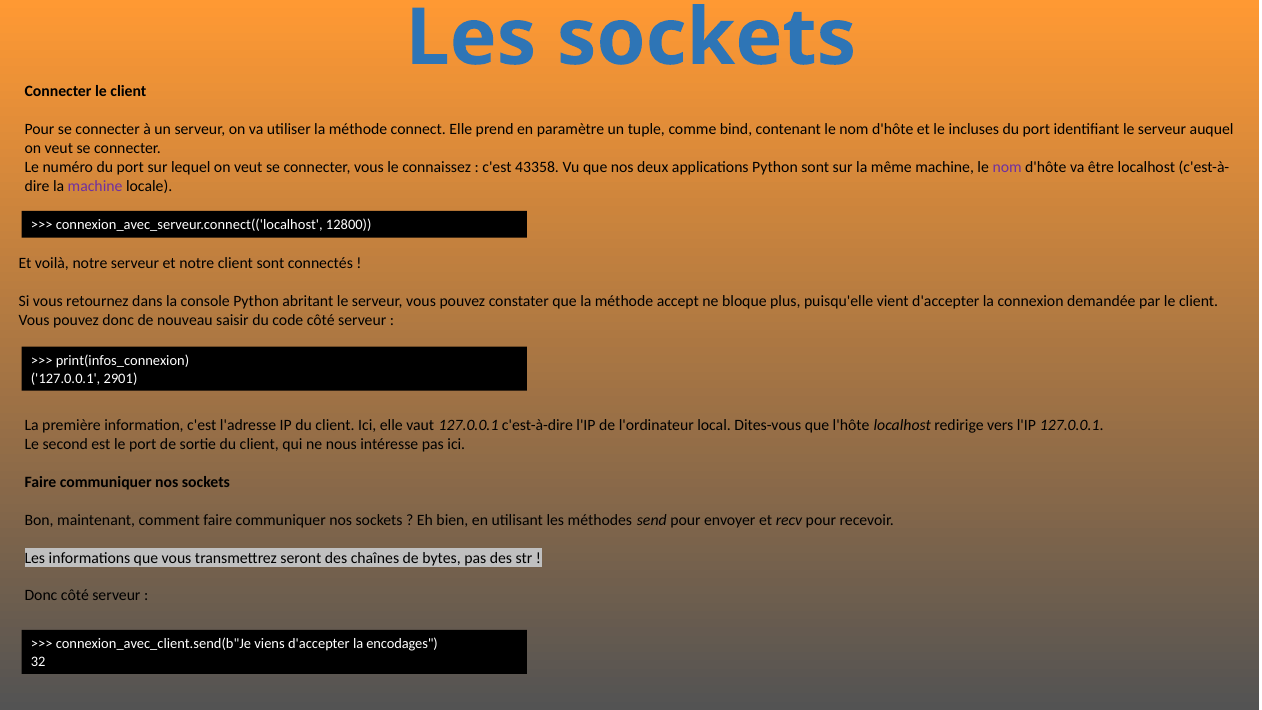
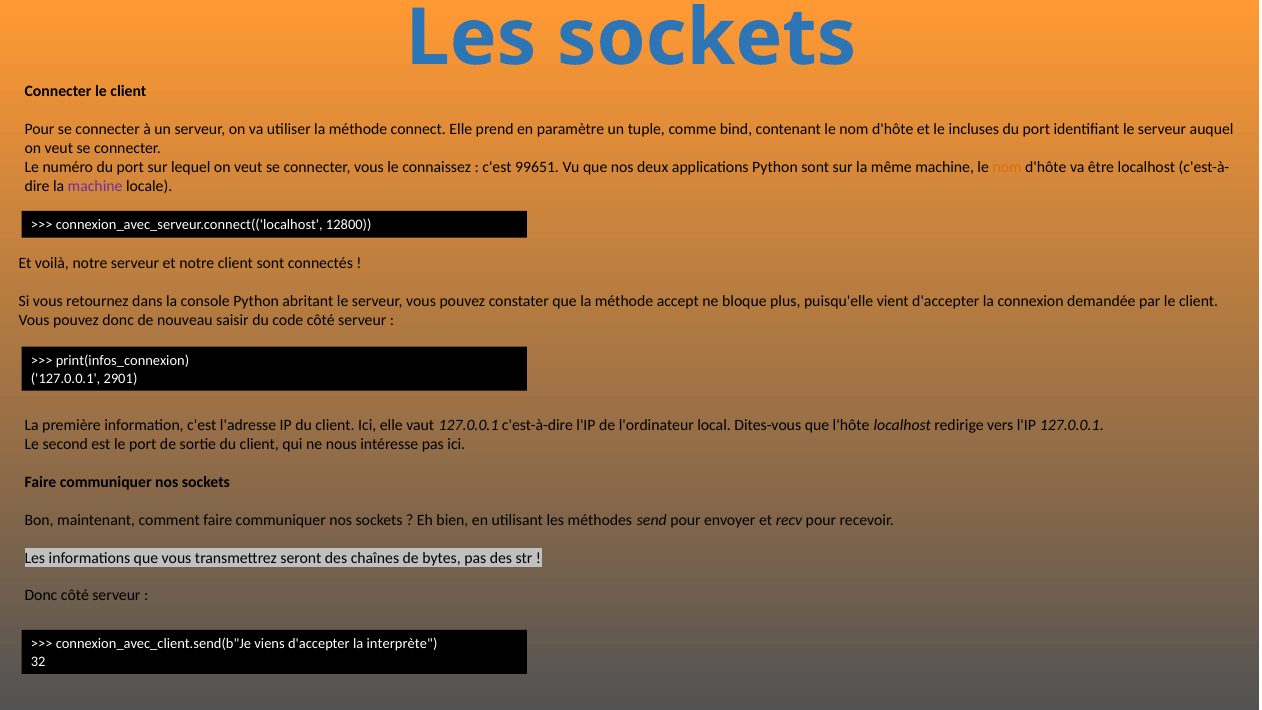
43358: 43358 -> 99651 (537, 167)
nom colour: purple -> orange (1007, 167)
encodages: encodages -> interprète (402, 644)
